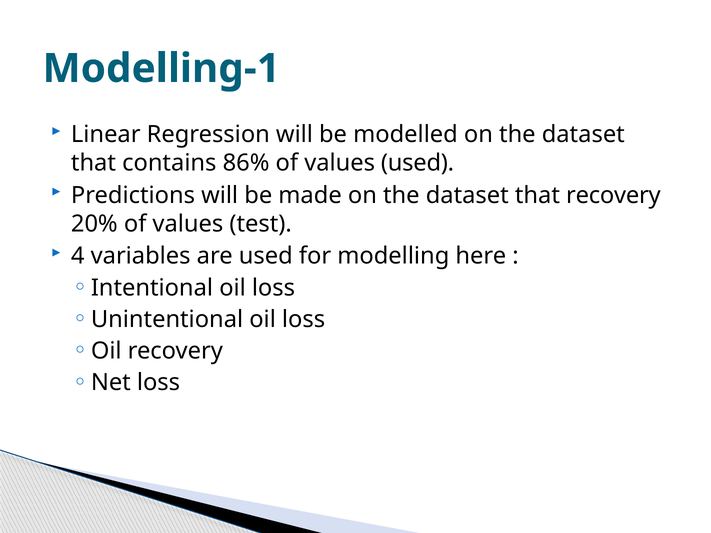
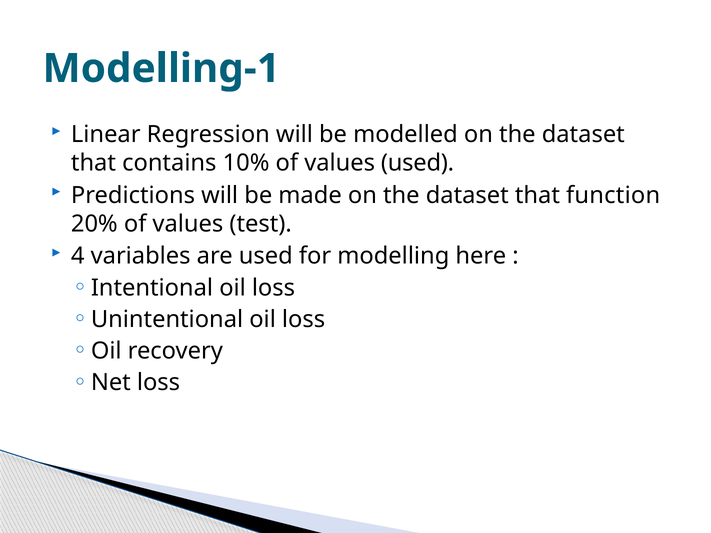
86%: 86% -> 10% (246, 163)
that recovery: recovery -> function (613, 195)
